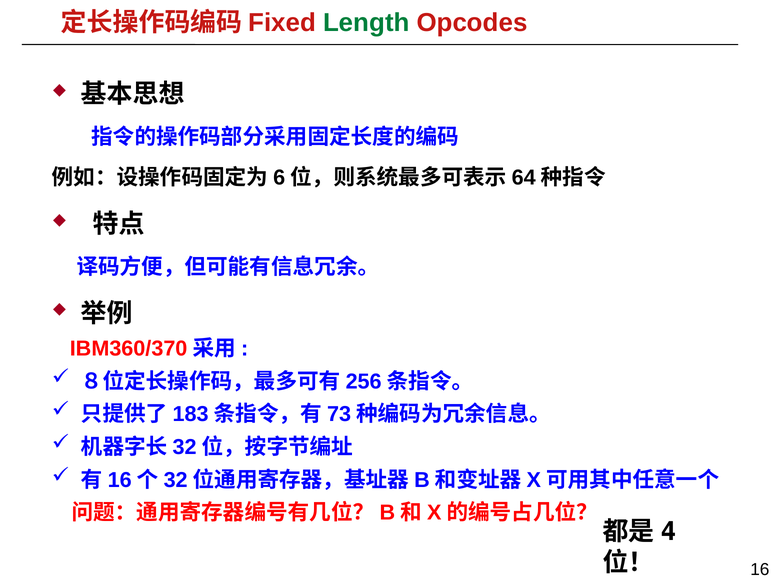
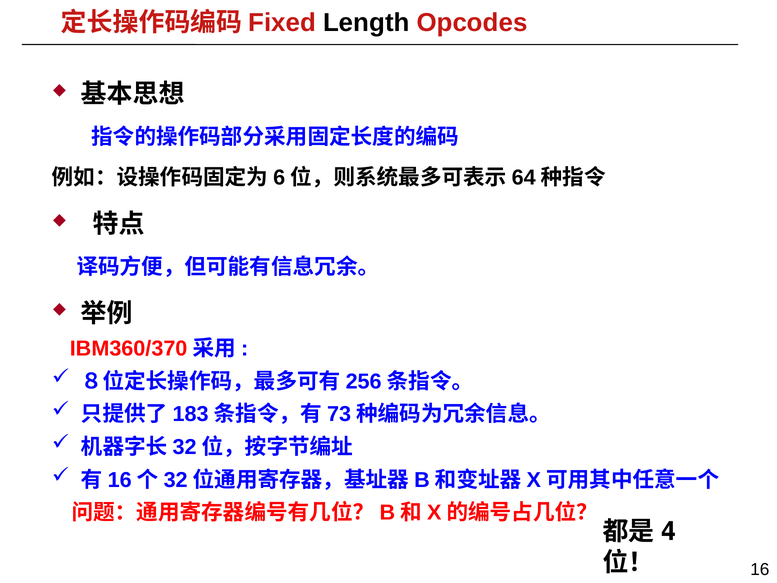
Length colour: green -> black (366, 23)
